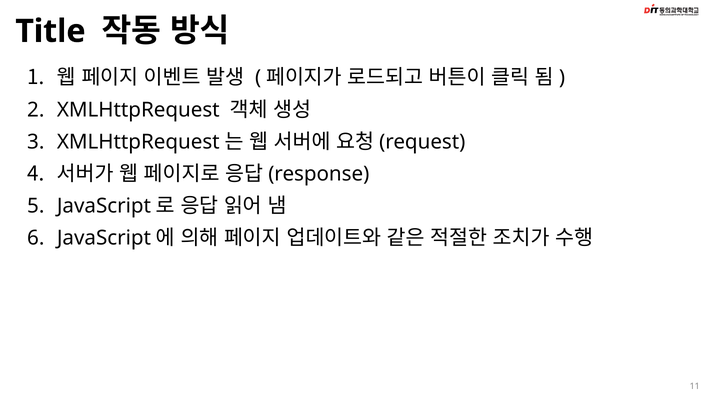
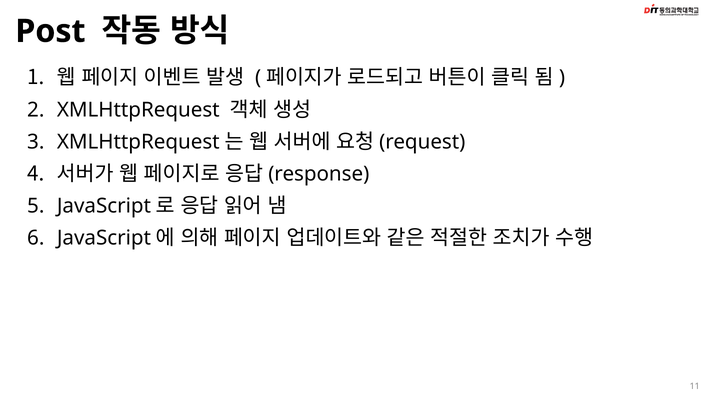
Title: Title -> Post (50, 31)
